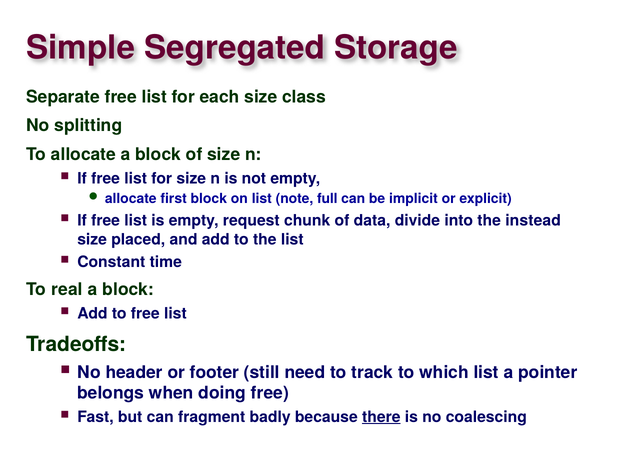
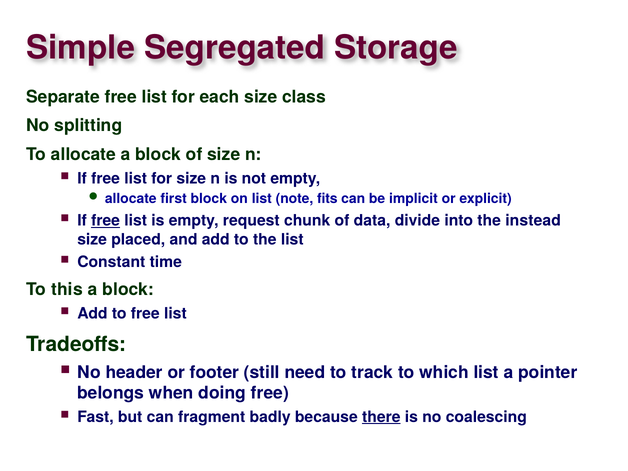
full: full -> fits (327, 199)
free underline: none -> present (106, 221)
real: real -> this (67, 289)
